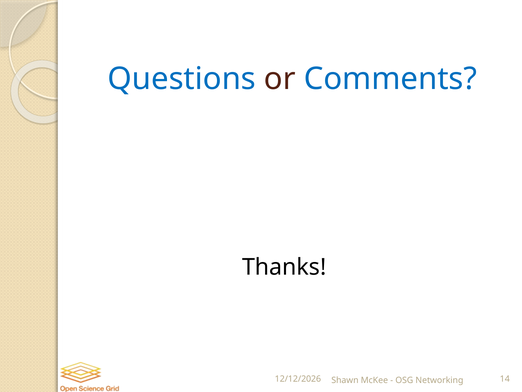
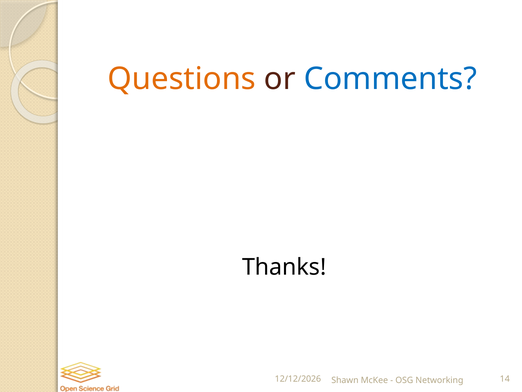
Questions colour: blue -> orange (182, 79)
